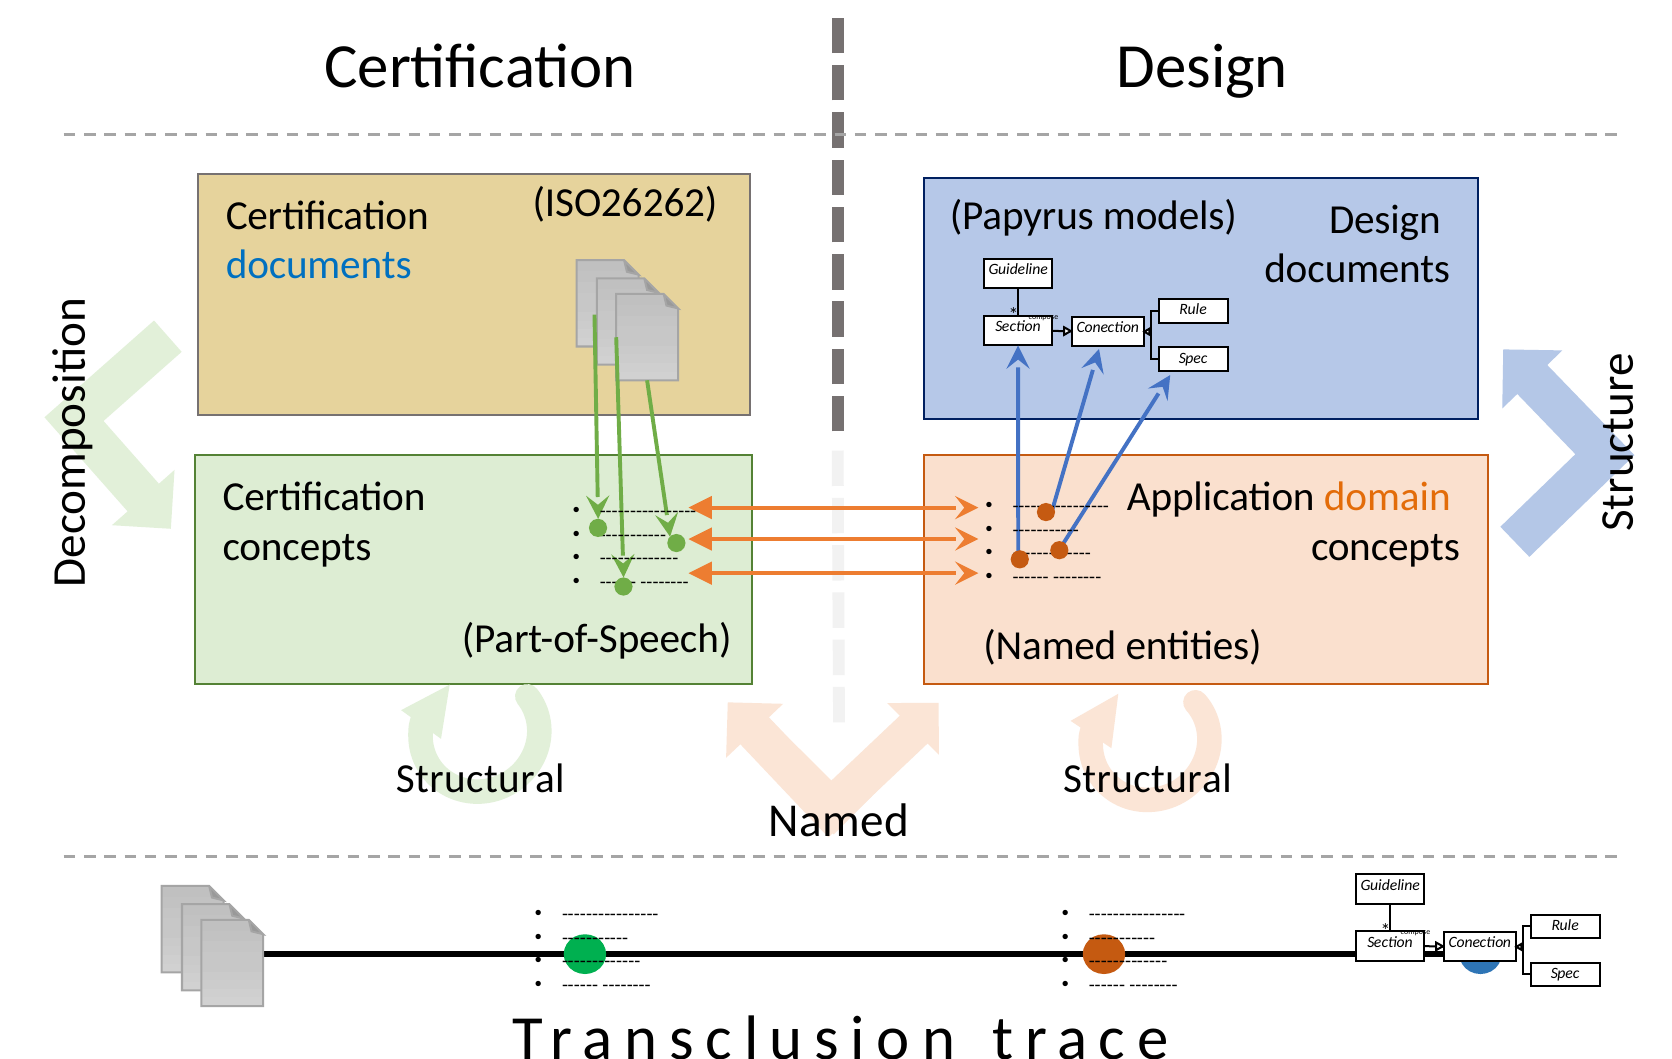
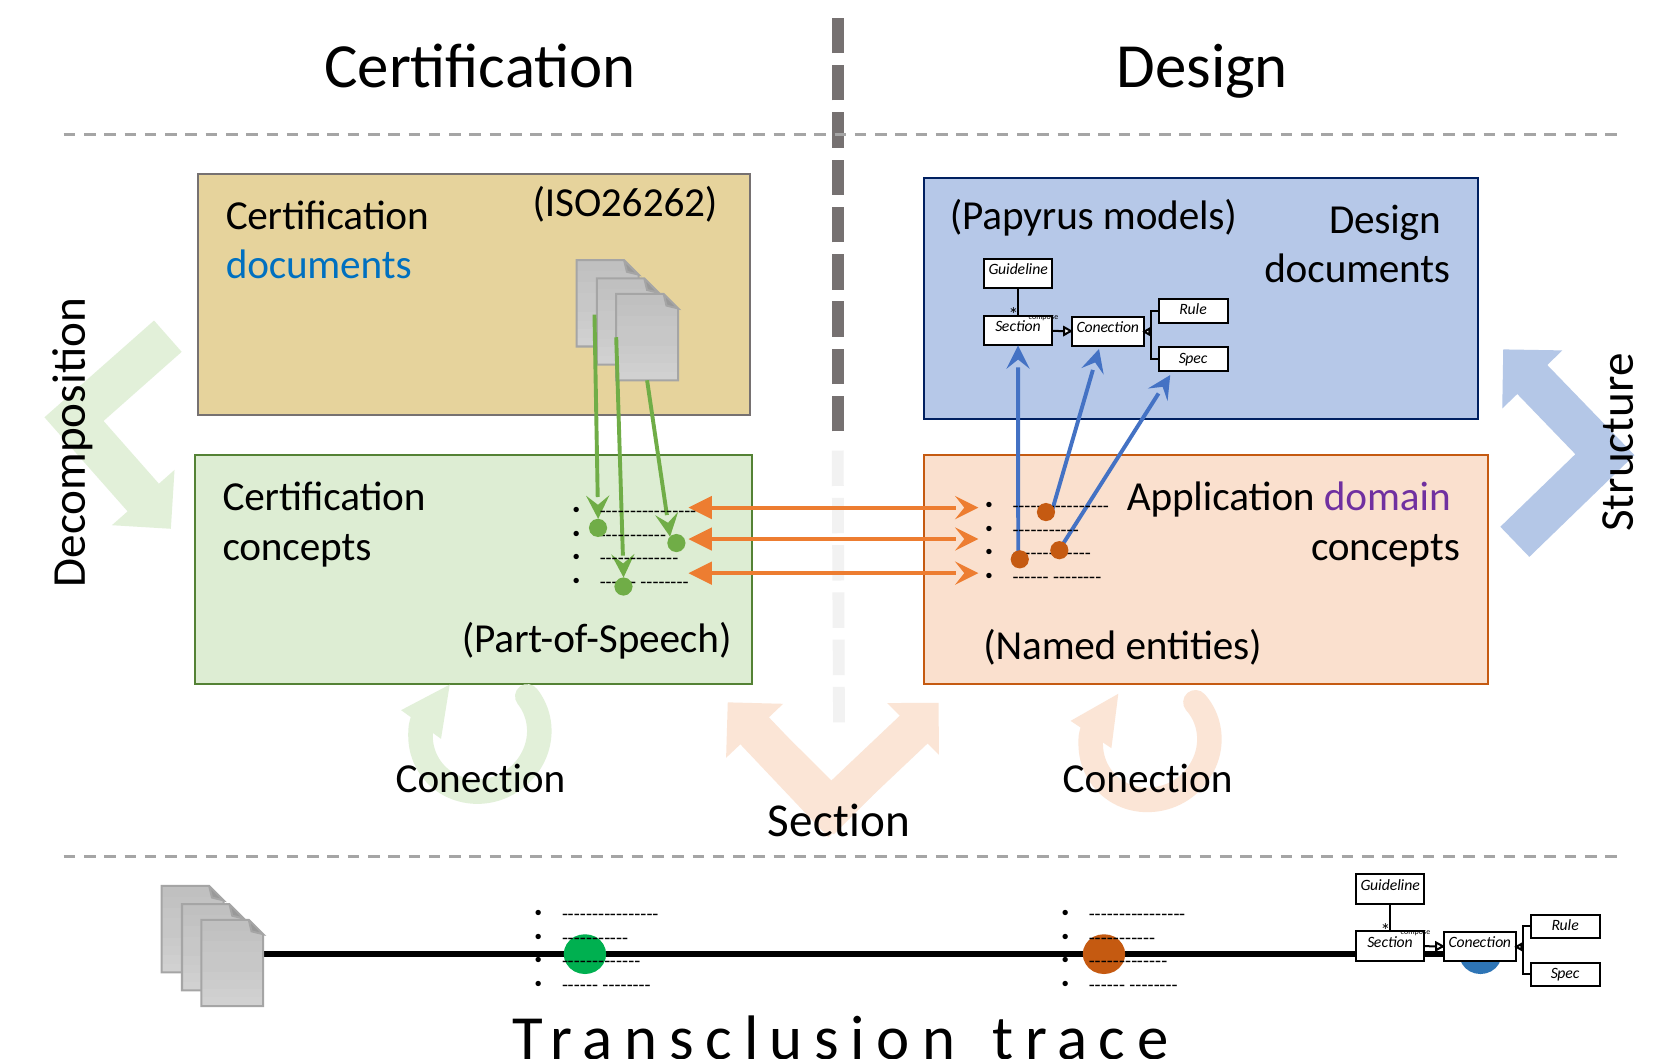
domain colour: orange -> purple (1387, 497)
Structural: Structural -> Conection (480, 779)
Structural: Structural -> Conection (1148, 779)
Named: Named -> Section (839, 820)
